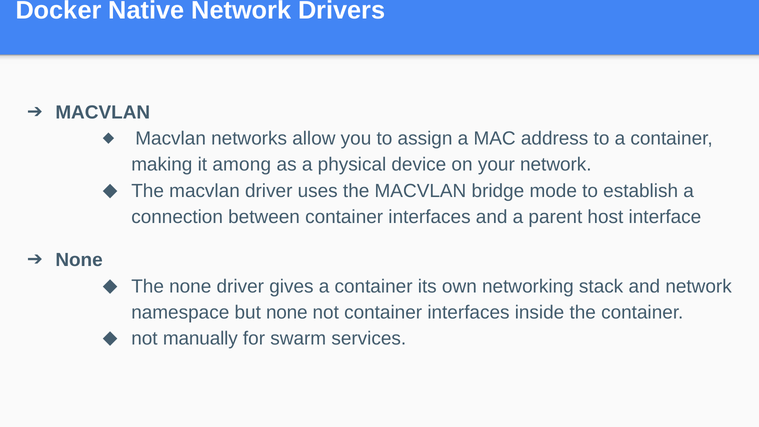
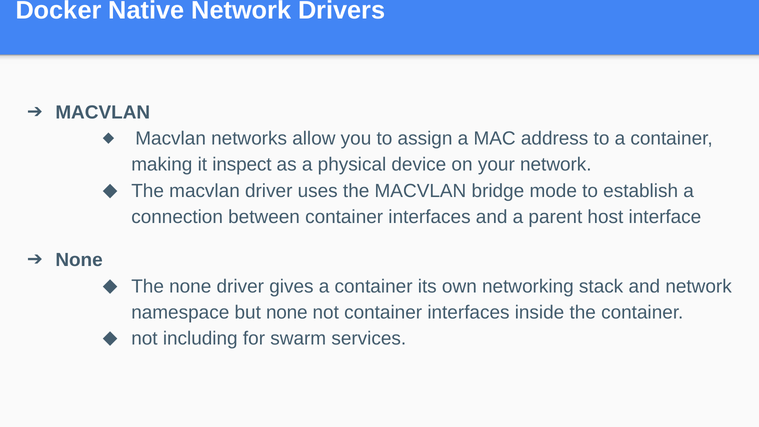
among: among -> inspect (242, 165)
manually: manually -> including (200, 339)
